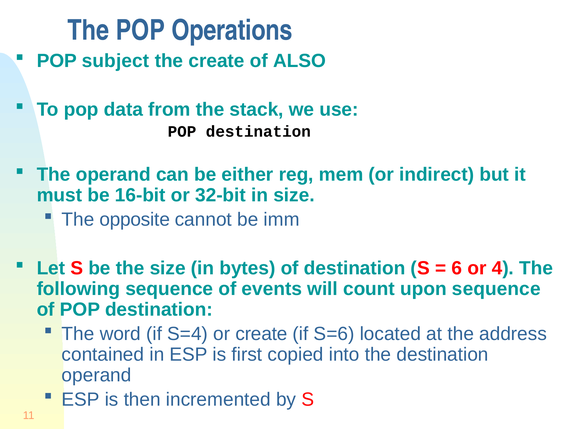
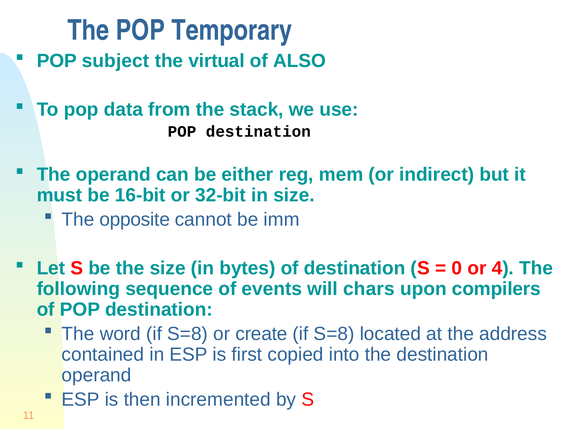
Operations: Operations -> Temporary (232, 30)
the create: create -> virtual (217, 61)
6: 6 -> 0 (457, 268)
count: count -> chars (369, 288)
upon sequence: sequence -> compilers (496, 288)
word if S=4: S=4 -> S=8 (188, 333)
S=6: S=6 -> S=8 (334, 333)
